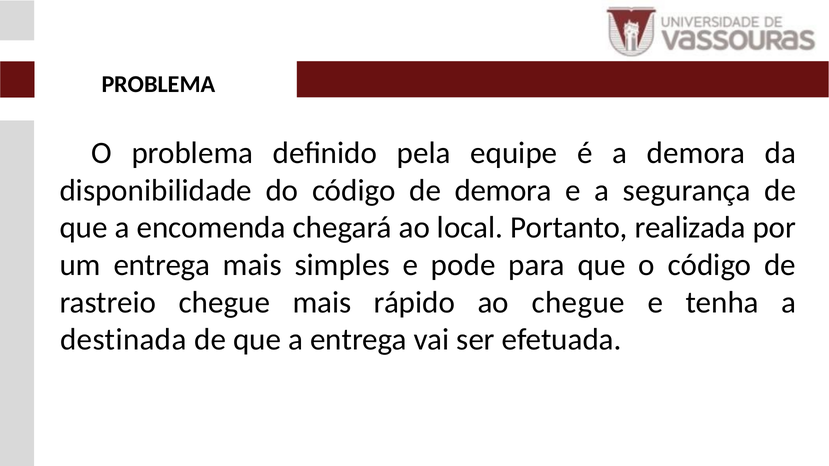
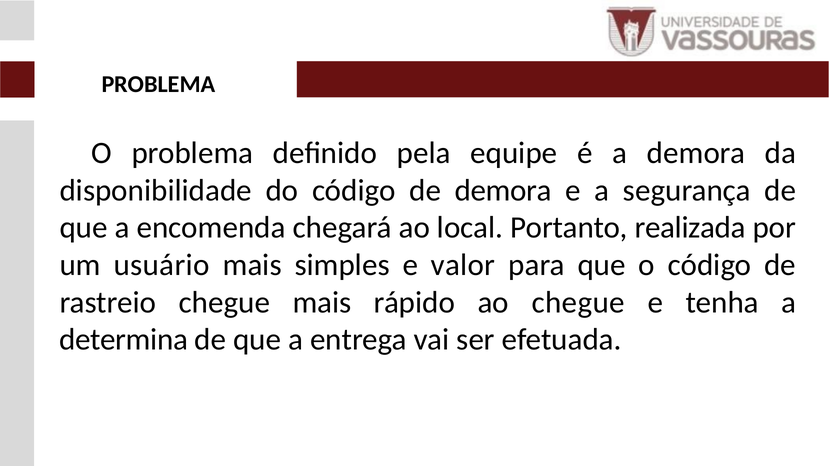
um entrega: entrega -> usuário (162, 265)
pode: pode -> valor (463, 265)
destinada: destinada -> determina (124, 340)
